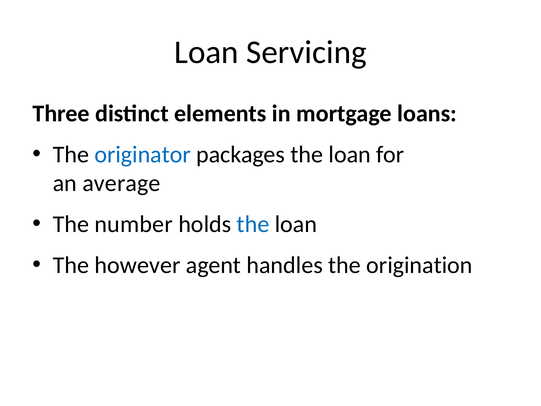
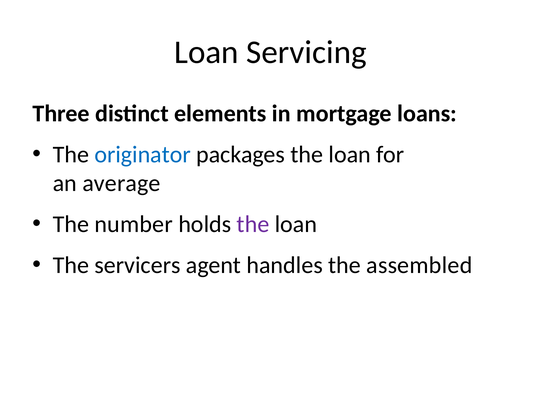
the colour: blue -> purple (253, 224)
however: however -> servicers (137, 265)
origination: origination -> assembled (419, 265)
